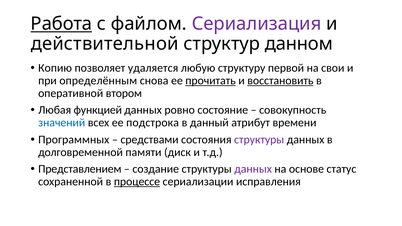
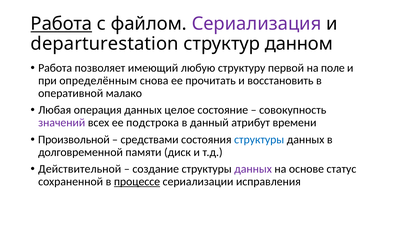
действительной: действительной -> departurestation (105, 44)
Копию: Копию -> Работа (55, 68)
удаляется: удаляется -> имеющий (153, 68)
свои: свои -> поле (333, 68)
прочитать underline: present -> none (211, 81)
восстановить underline: present -> none (280, 81)
втором: втором -> малако (124, 93)
функцией: функцией -> операция (98, 110)
ровно: ровно -> целое (180, 110)
значений colour: blue -> purple (62, 123)
Программных: Программных -> Произвольной (74, 140)
структуры colour: purple -> blue (259, 140)
Представлением: Представлением -> Действительной (80, 169)
